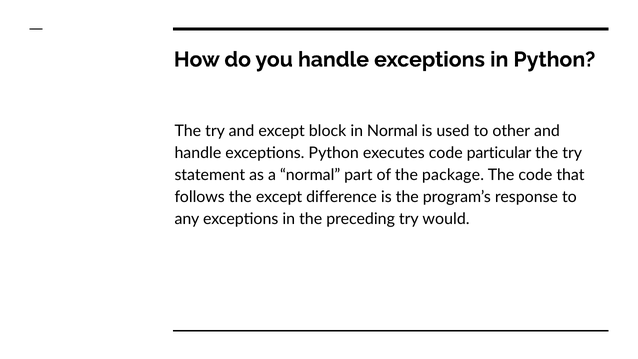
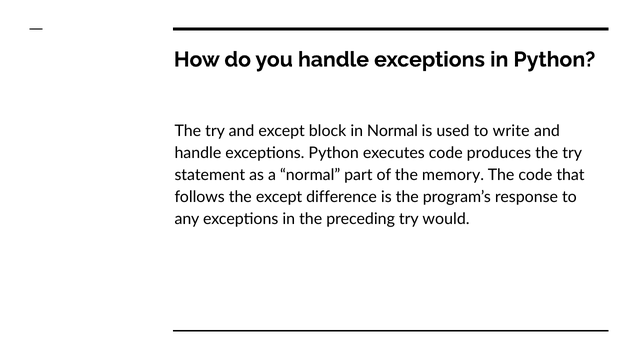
other: other -> write (511, 131)
particular: particular -> produces (499, 153)
package: package -> memory (453, 175)
